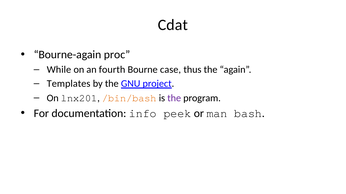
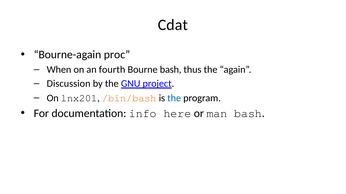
While: While -> When (59, 70)
Bourne case: case -> bash (171, 70)
Templates: Templates -> Discussion (69, 84)
the colour: purple -> blue (174, 98)
peek: peek -> here (177, 114)
